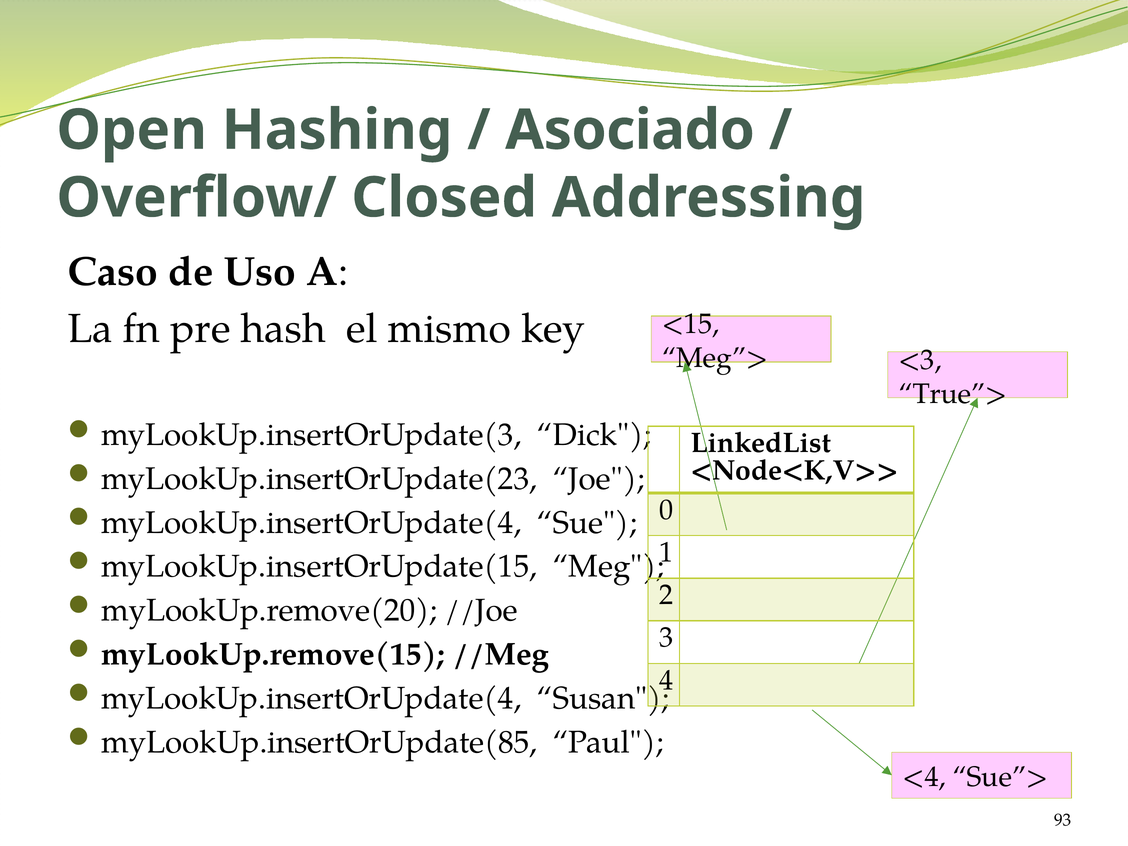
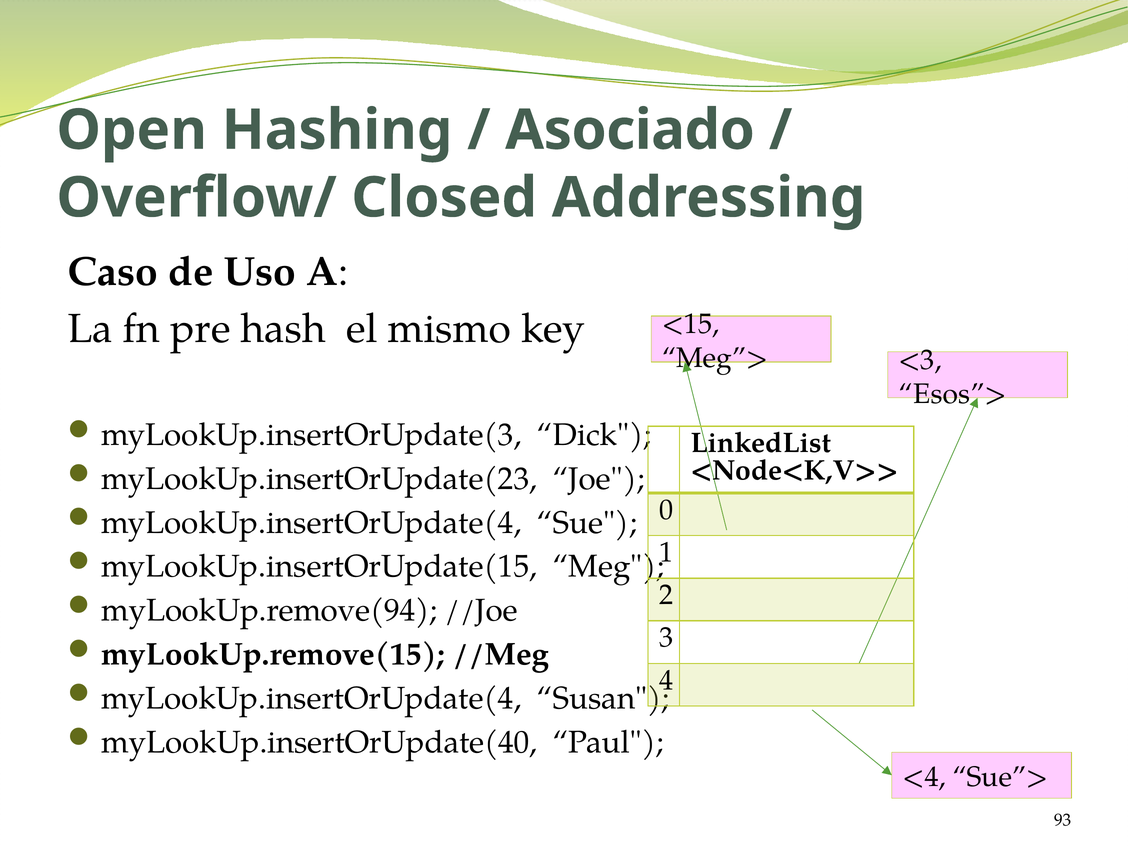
True”>: True”> -> Esos”> (953, 394)
myLookUp.remove(20: myLookUp.remove(20 -> myLookUp.remove(94 (269, 610)
myLookUp.insertOrUpdate(85: myLookUp.insertOrUpdate(85 -> myLookUp.insertOrUpdate(40 (319, 742)
